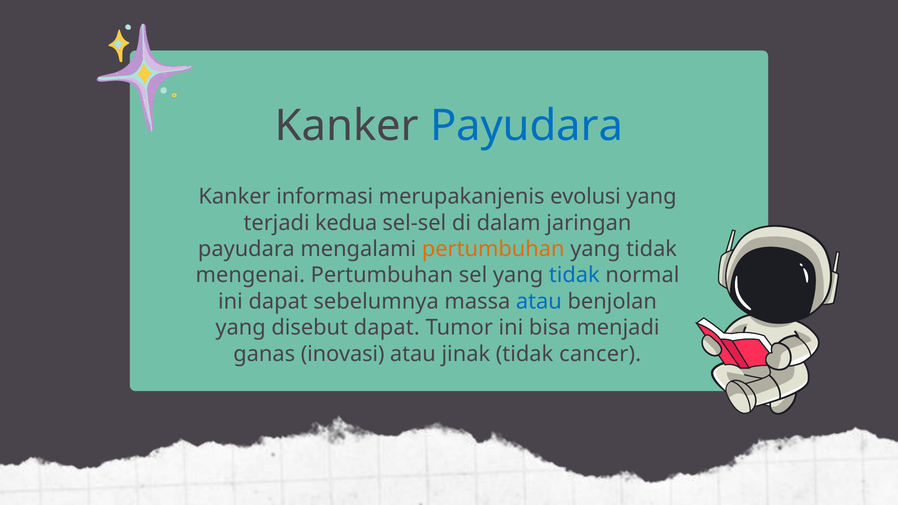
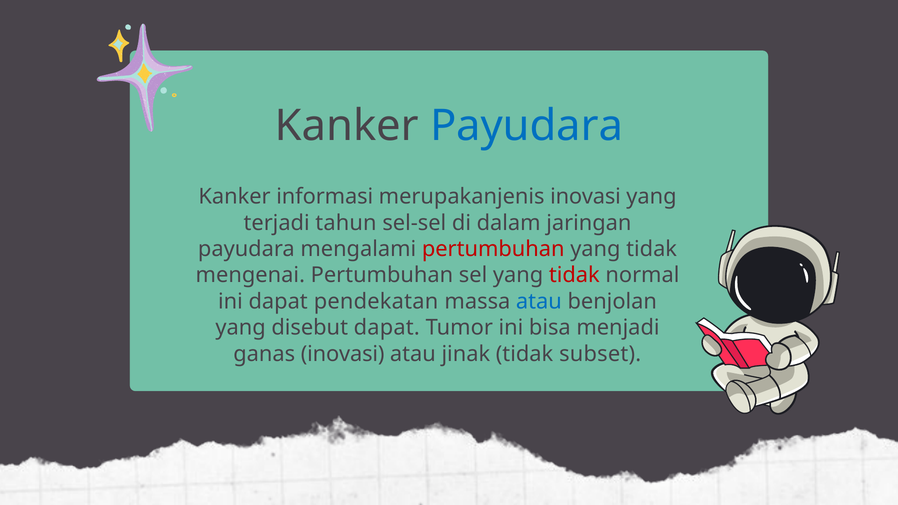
merupakanjenis evolusi: evolusi -> inovasi (586, 197)
kedua: kedua -> tahun (346, 223)
pertumbuhan colour: orange -> red (493, 249)
tidak colour: blue -> red (574, 275)
sebelumnya: sebelumnya -> pendekatan (376, 301)
cancer: cancer -> subset (600, 354)
